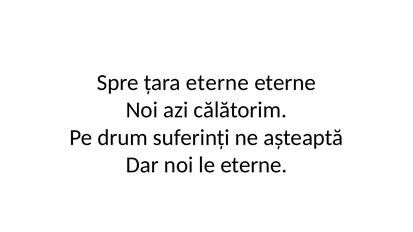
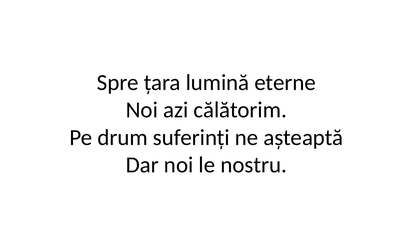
țara eterne: eterne -> lumină (218, 83)
le eterne: eterne -> nostru (254, 165)
